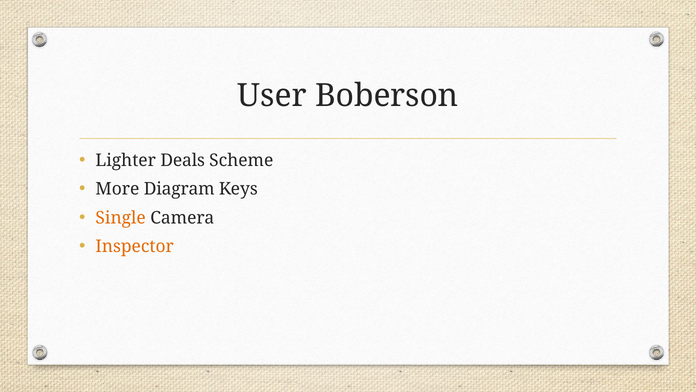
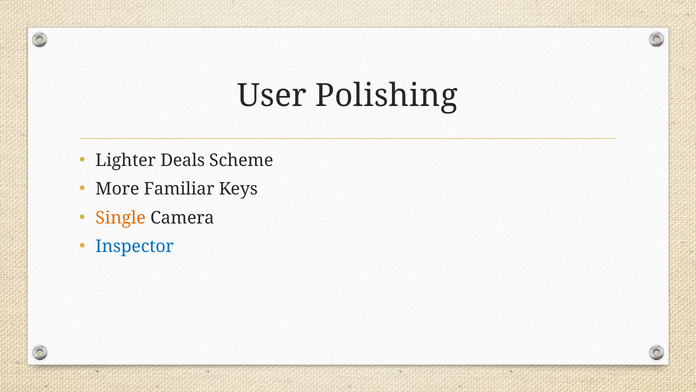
Boberson: Boberson -> Polishing (387, 96)
Diagram: Diagram -> Familiar (179, 189)
Inspector colour: orange -> blue (135, 246)
